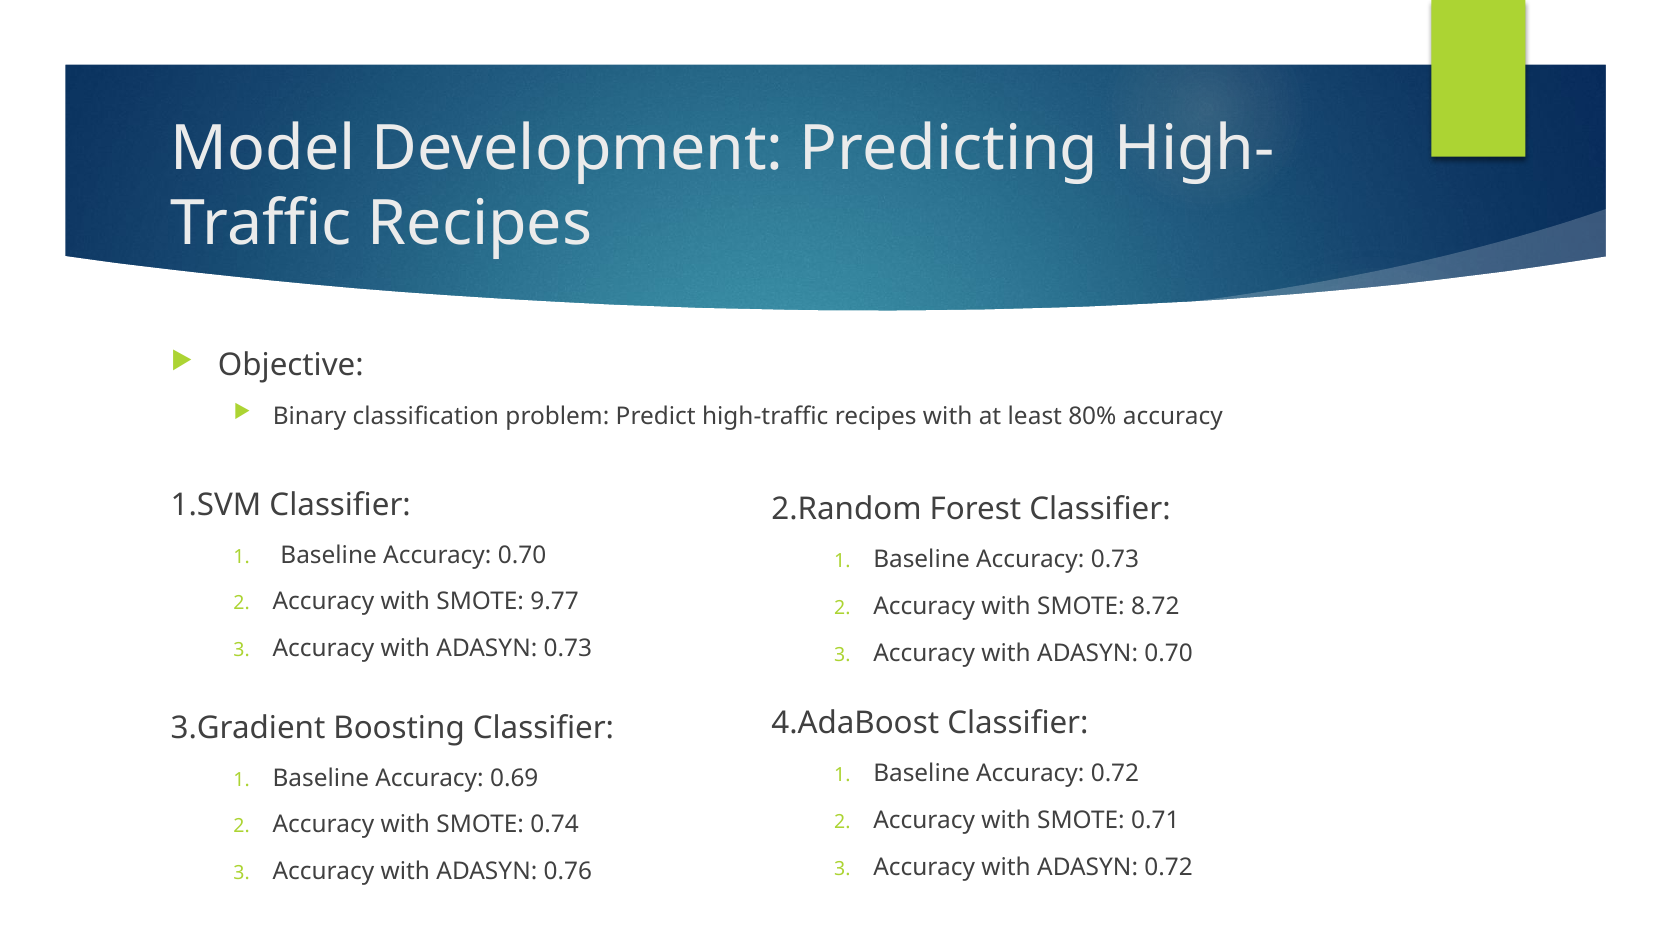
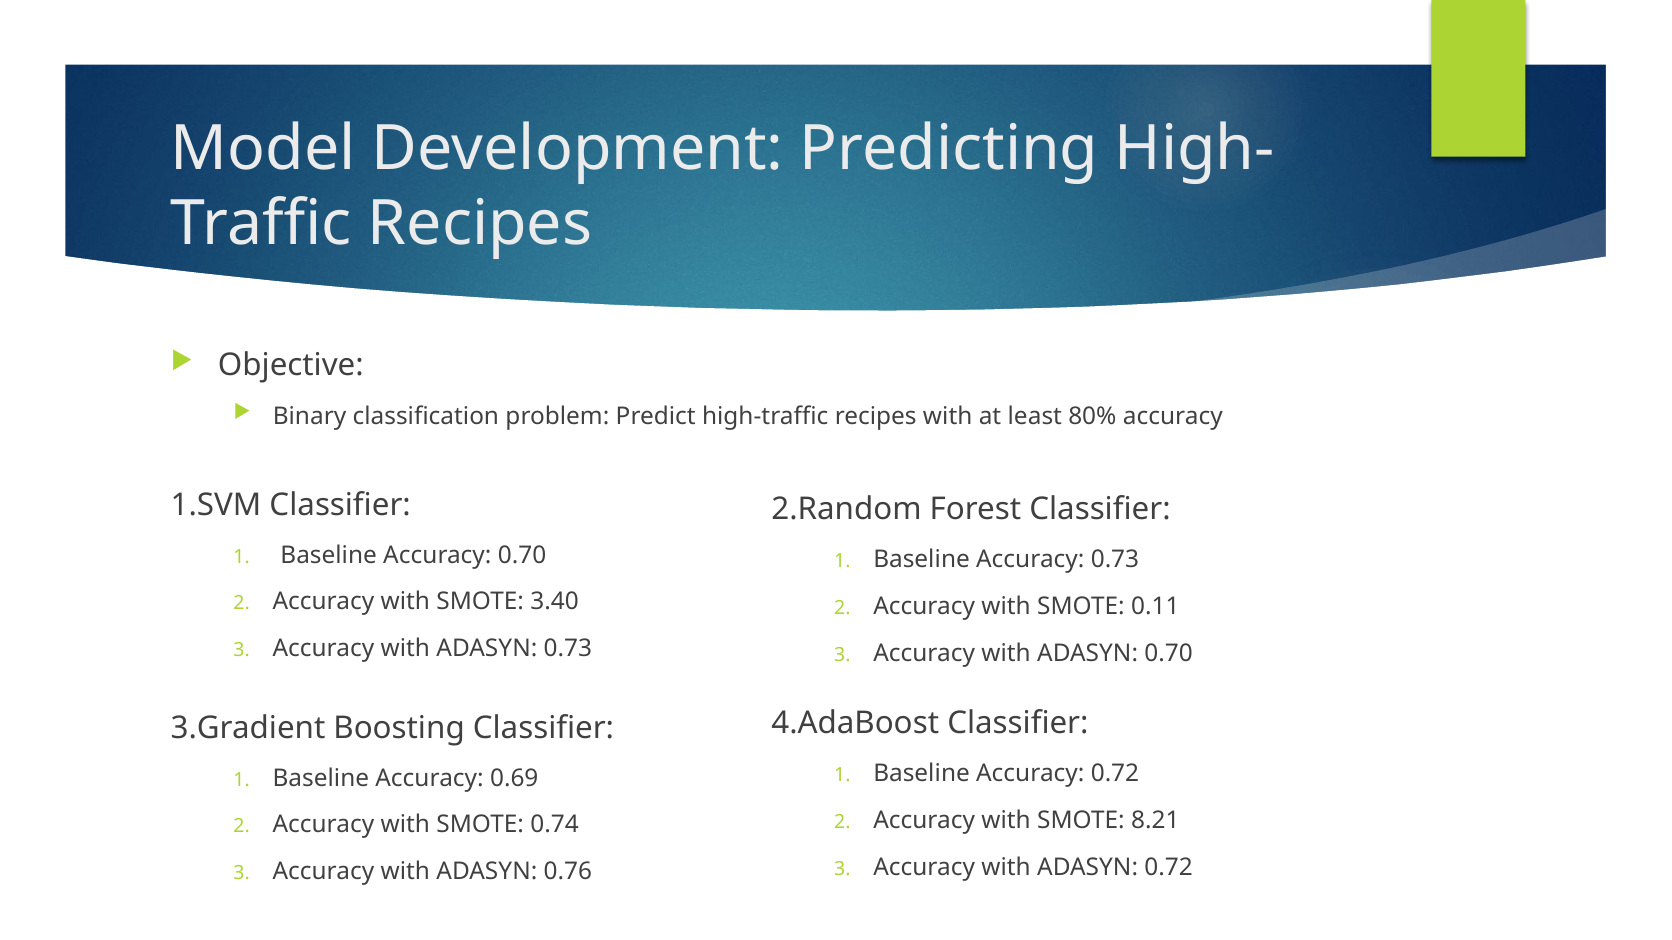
9.77: 9.77 -> 3.40 (555, 602)
8.72: 8.72 -> 0.11 (1155, 607)
0.71: 0.71 -> 8.21 (1155, 821)
